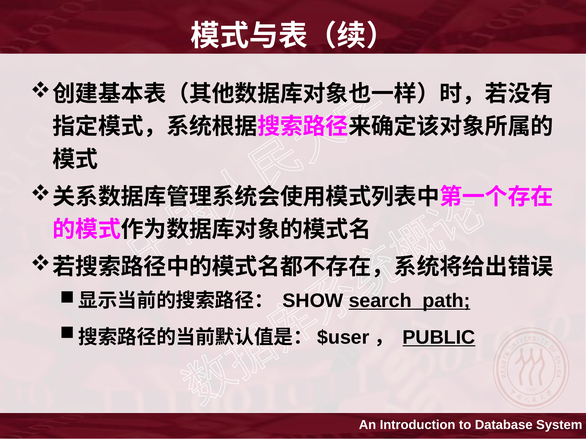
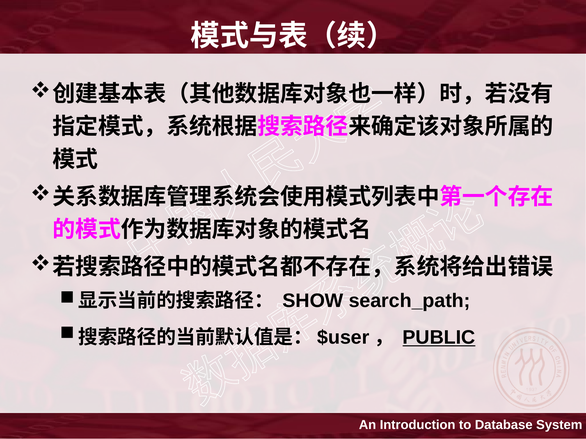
search_path underline: present -> none (410, 301)
